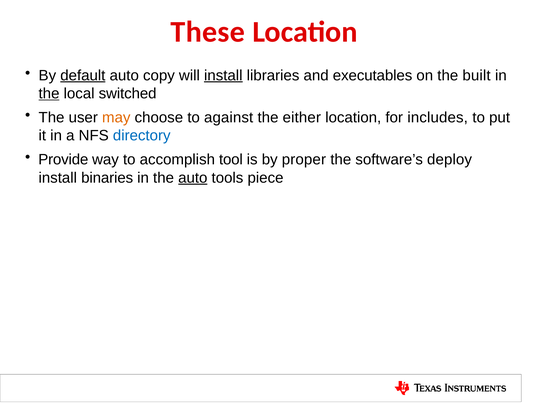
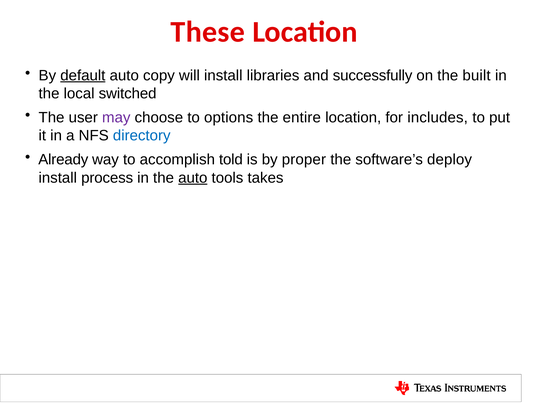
install underline: present -> none (223, 75)
executables: executables -> successfully (373, 75)
the underline: present -> none (49, 93)
may colour: orange -> purple (116, 118)
against: against -> options (229, 118)
either: either -> entire (302, 118)
Provide: Provide -> Already (63, 160)
tool: tool -> told (231, 160)
binaries: binaries -> process (107, 178)
piece: piece -> takes (266, 178)
